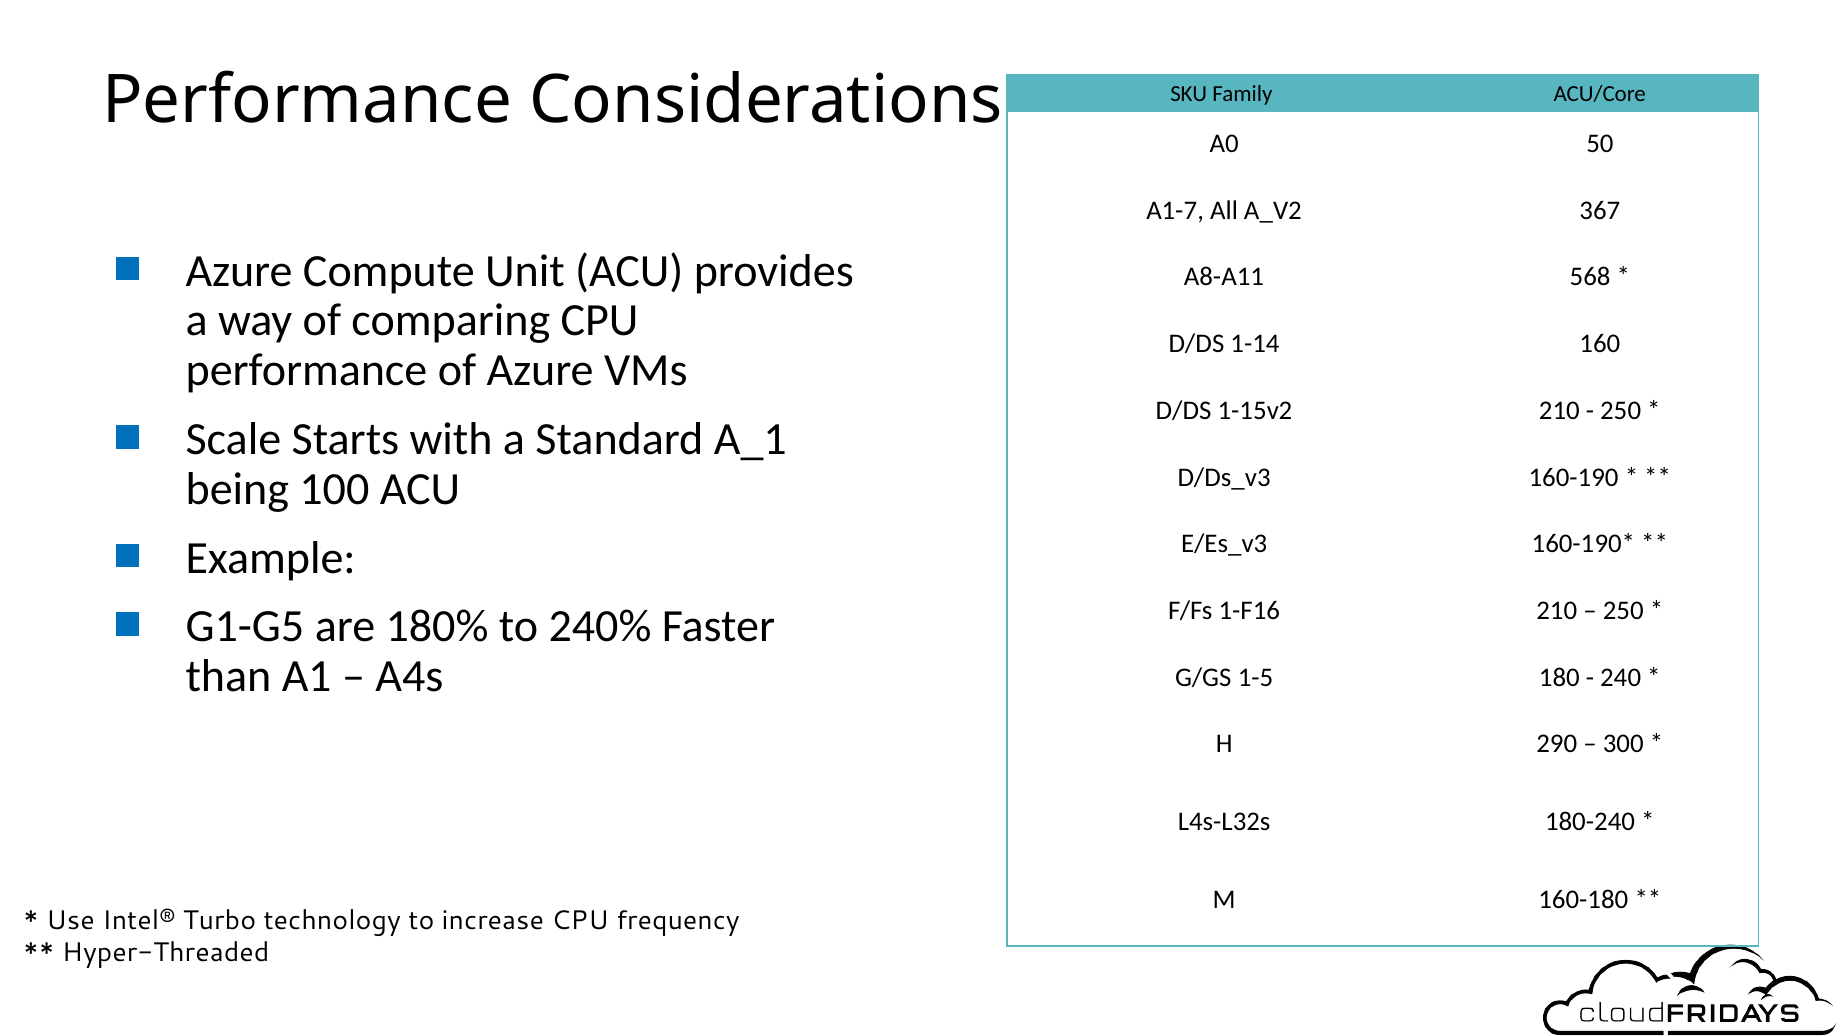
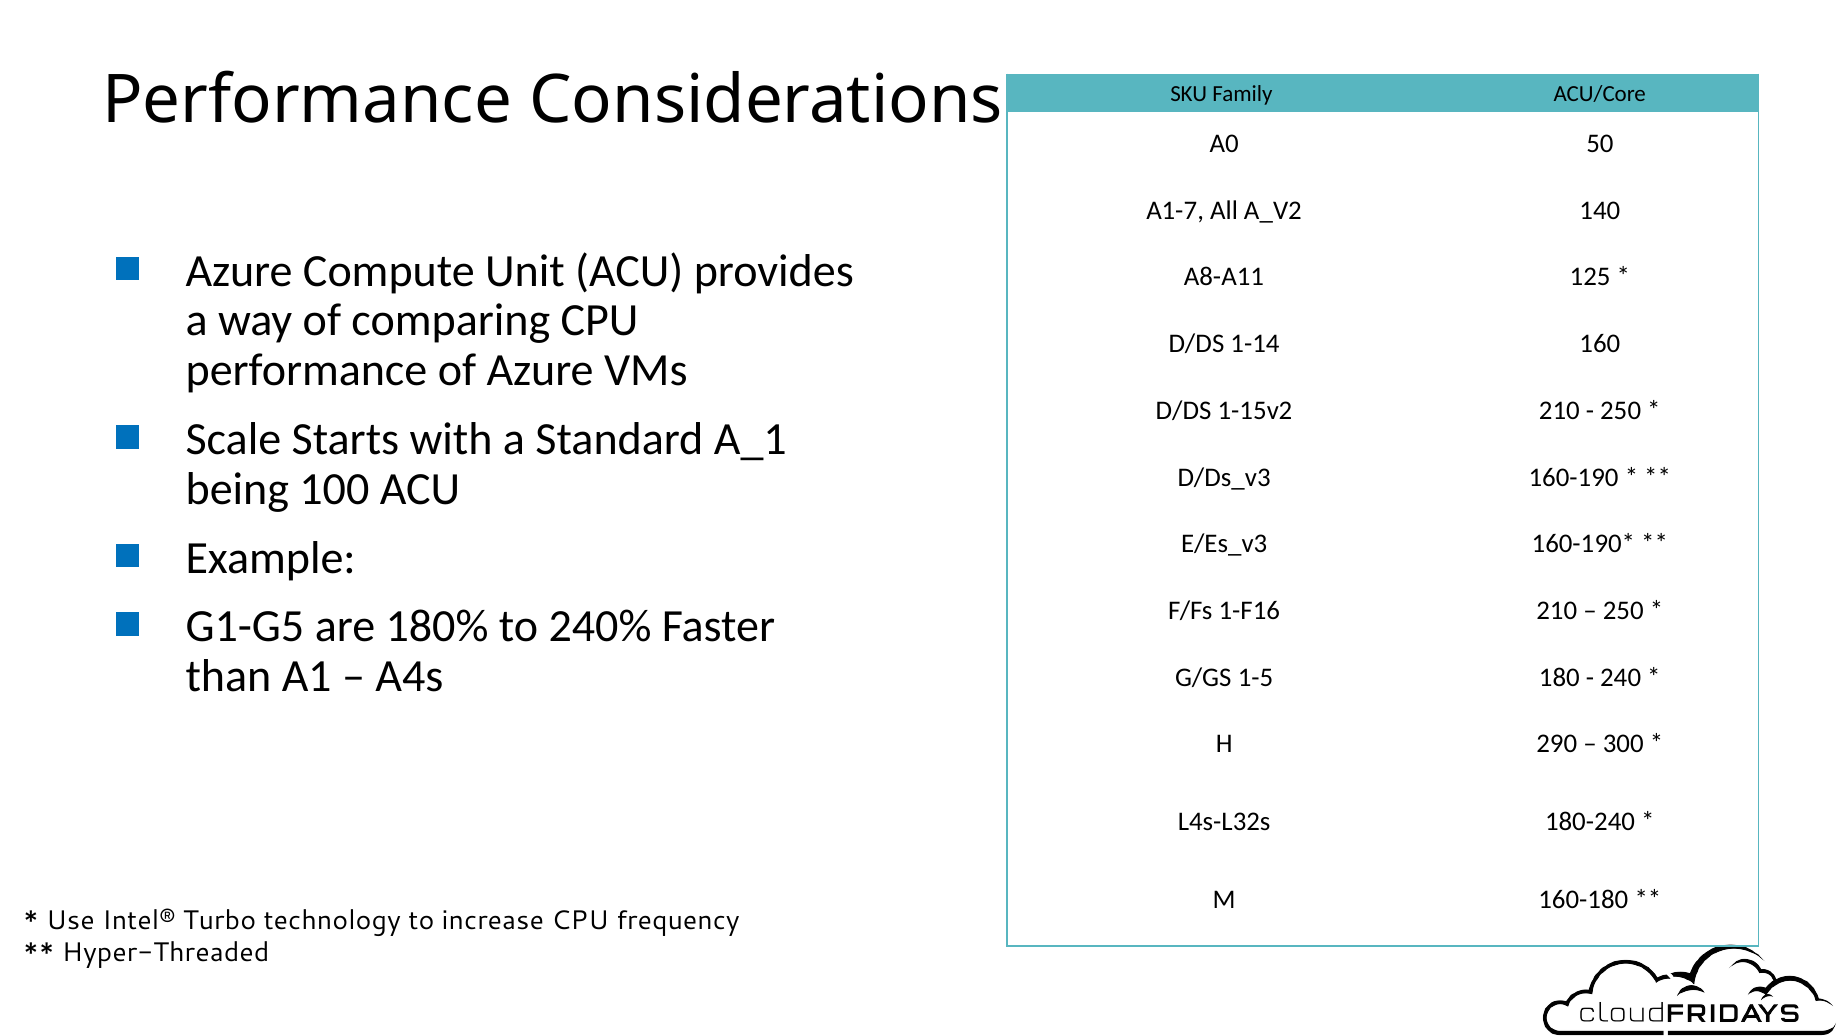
367: 367 -> 140 (1600, 210)
568: 568 -> 125 (1590, 277)
